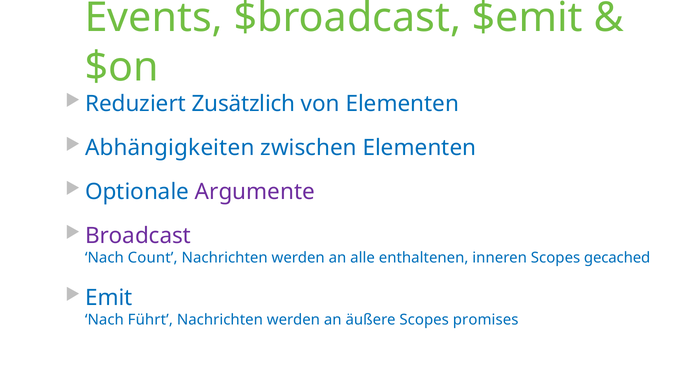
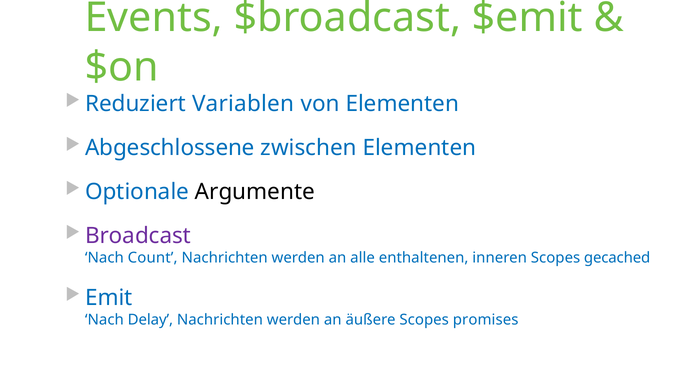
Zusätzlich: Zusätzlich -> Variablen (243, 104)
Abhängigkeiten: Abhängigkeiten -> Abgeschlossene (170, 148)
Argumente colour: purple -> black (255, 192)
Führt: Führt -> Delay (150, 320)
